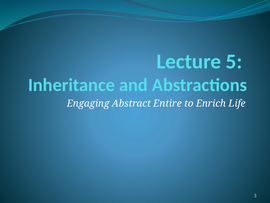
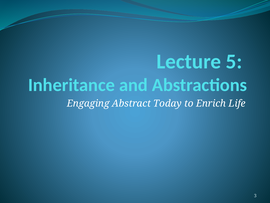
Entire: Entire -> Today (167, 103)
